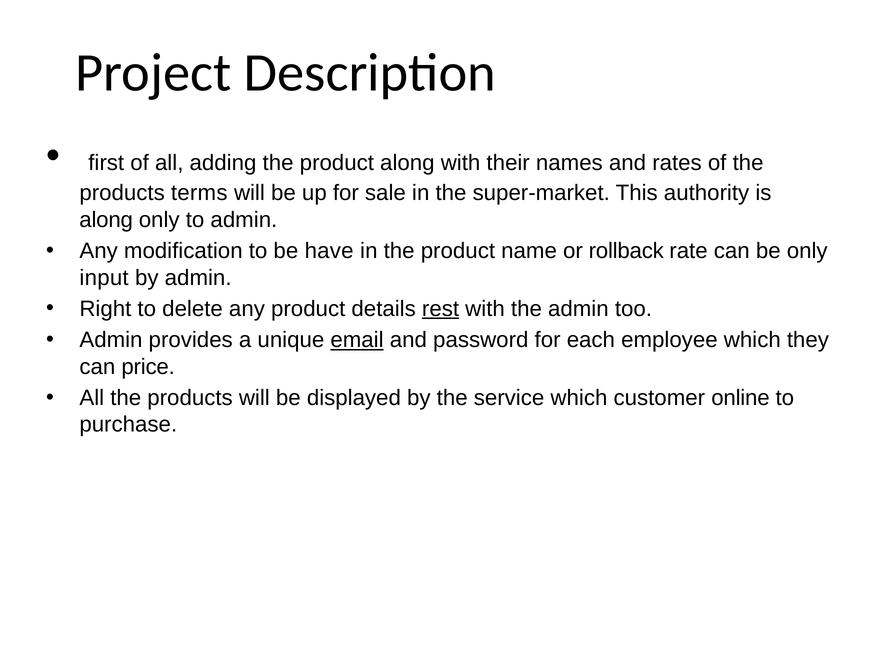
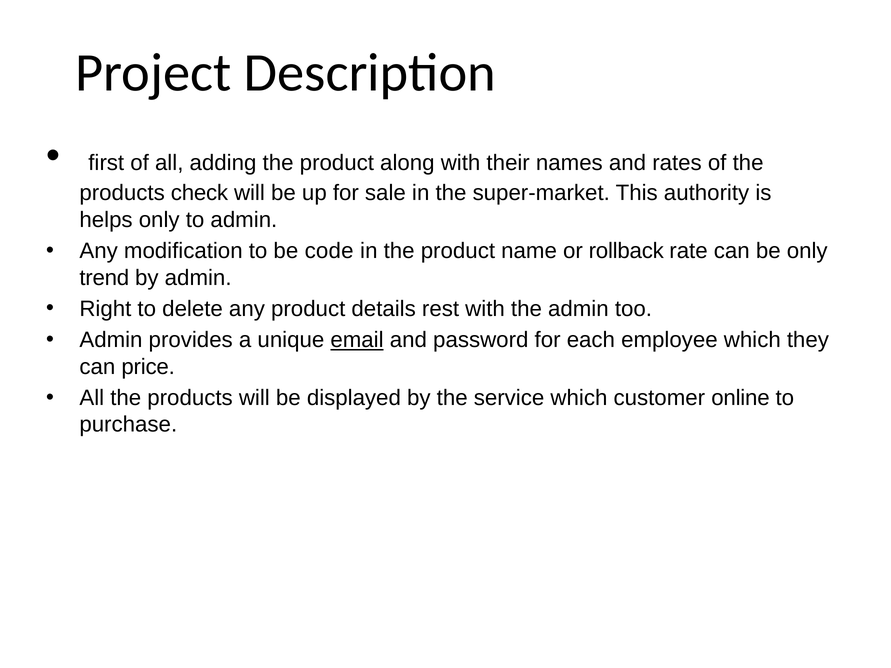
terms: terms -> check (199, 193)
along: along -> helps (106, 220)
have: have -> code (329, 251)
input: input -> trend (104, 278)
rest underline: present -> none (441, 309)
